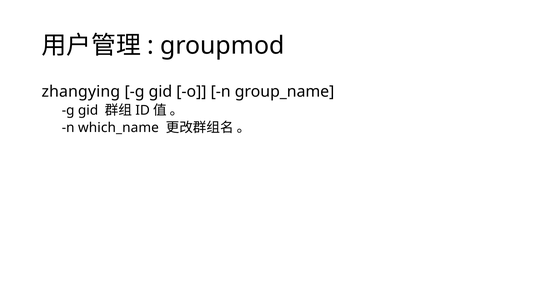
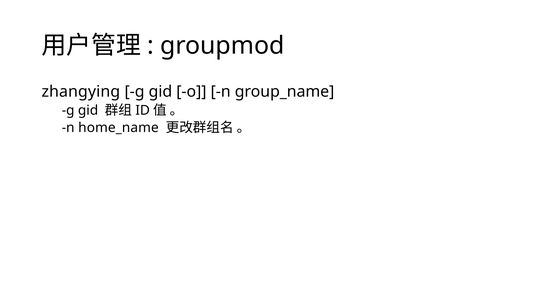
which_name: which_name -> home_name (118, 128)
